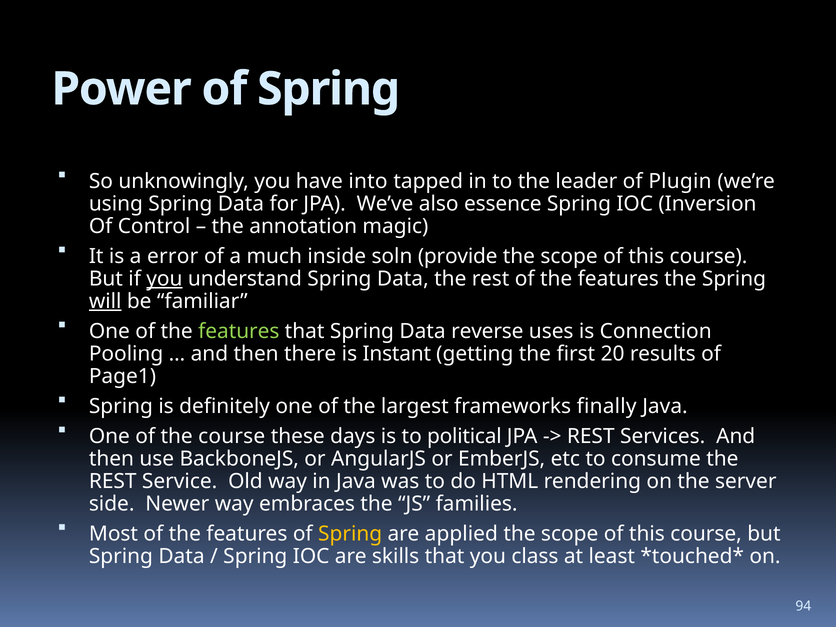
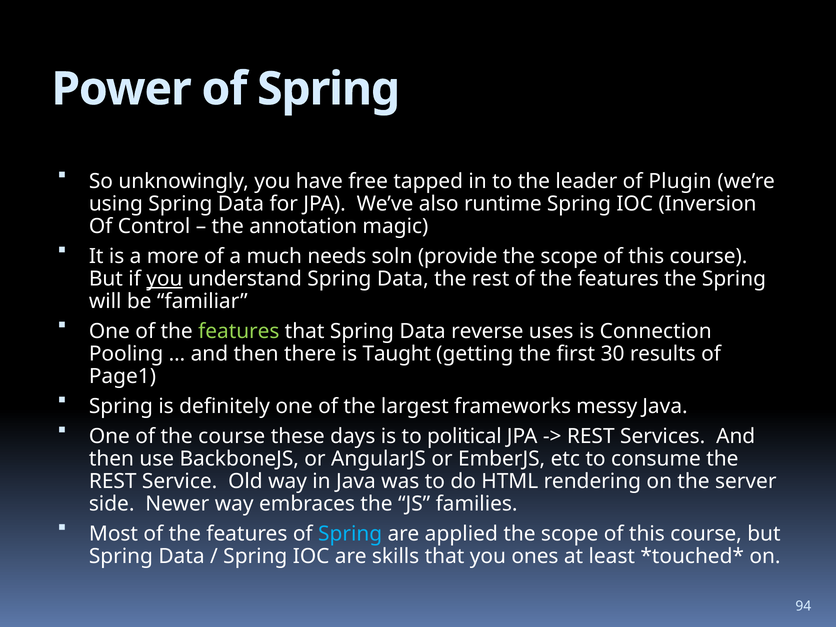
into: into -> free (368, 181)
essence: essence -> runtime (503, 204)
error: error -> more (173, 256)
inside: inside -> needs (337, 256)
will underline: present -> none (105, 301)
Instant: Instant -> Taught (397, 354)
20: 20 -> 30 (613, 354)
finally: finally -> messy (607, 406)
Spring colour: yellow -> light blue (350, 534)
class: class -> ones (535, 556)
